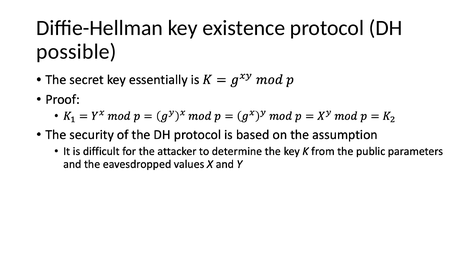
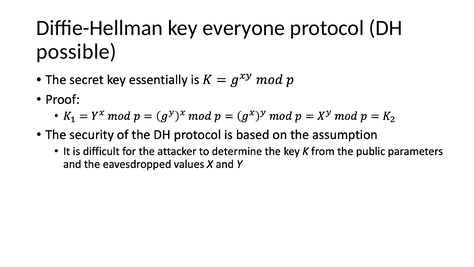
existence: existence -> everyone (244, 28)
